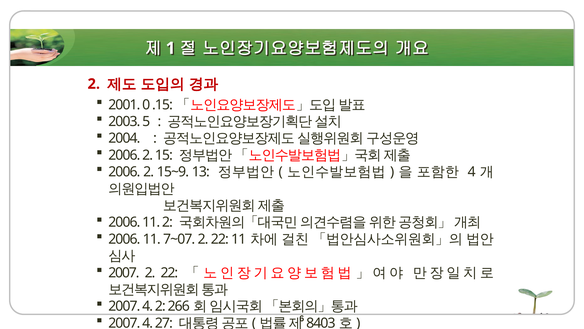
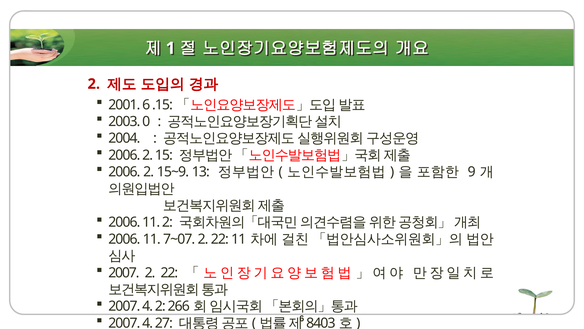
2001 0: 0 -> 6 (146, 105)
5: 5 -> 0 (146, 121)
4: 4 -> 9 (472, 172)
